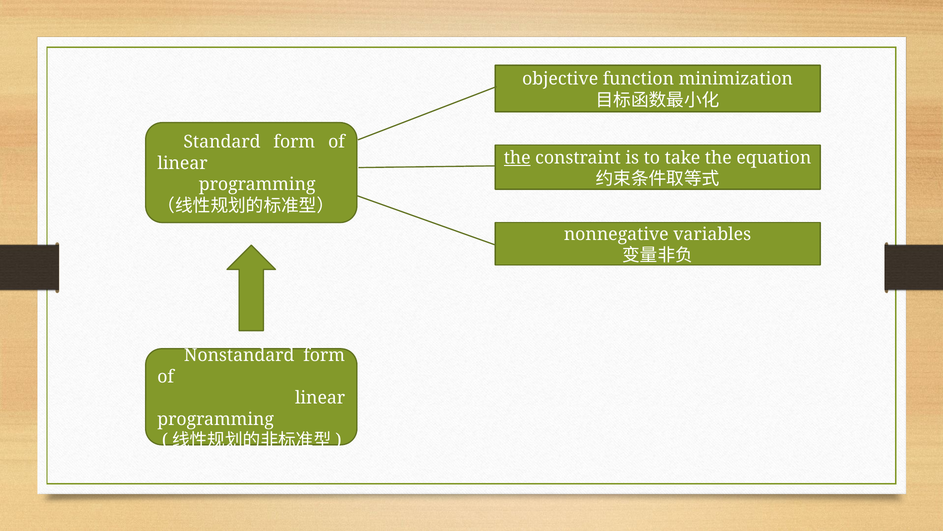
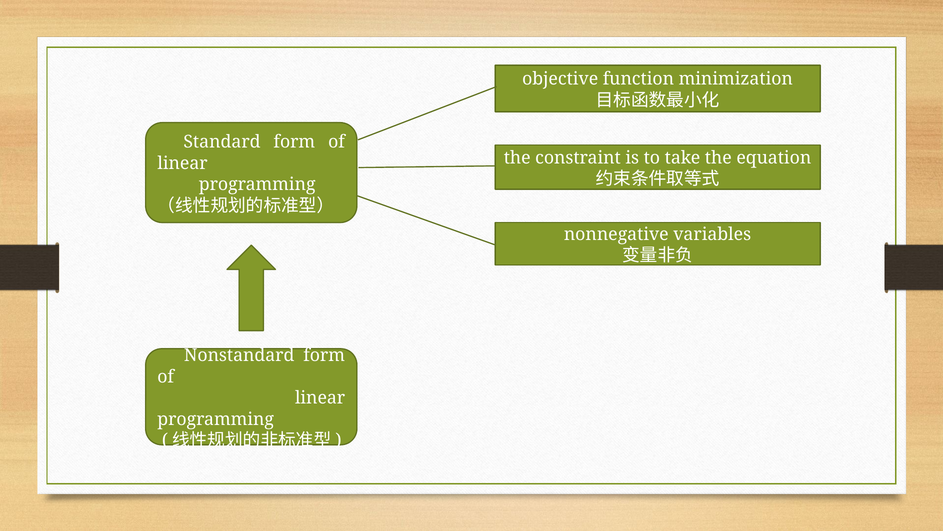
the underline: present -> none (517, 158)
